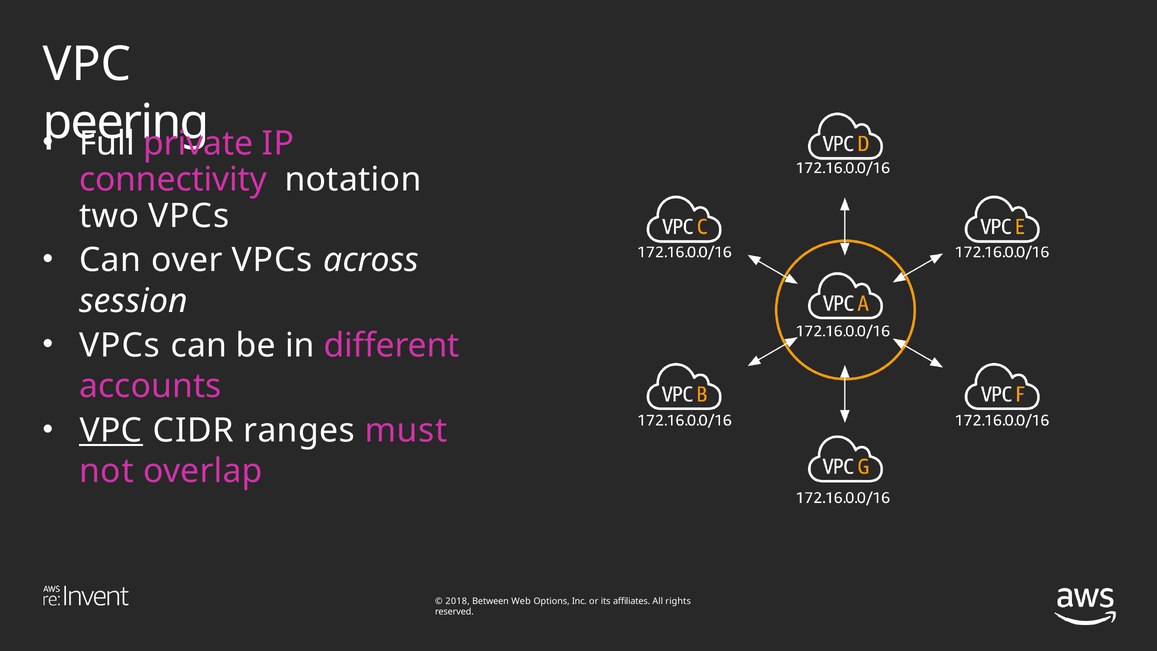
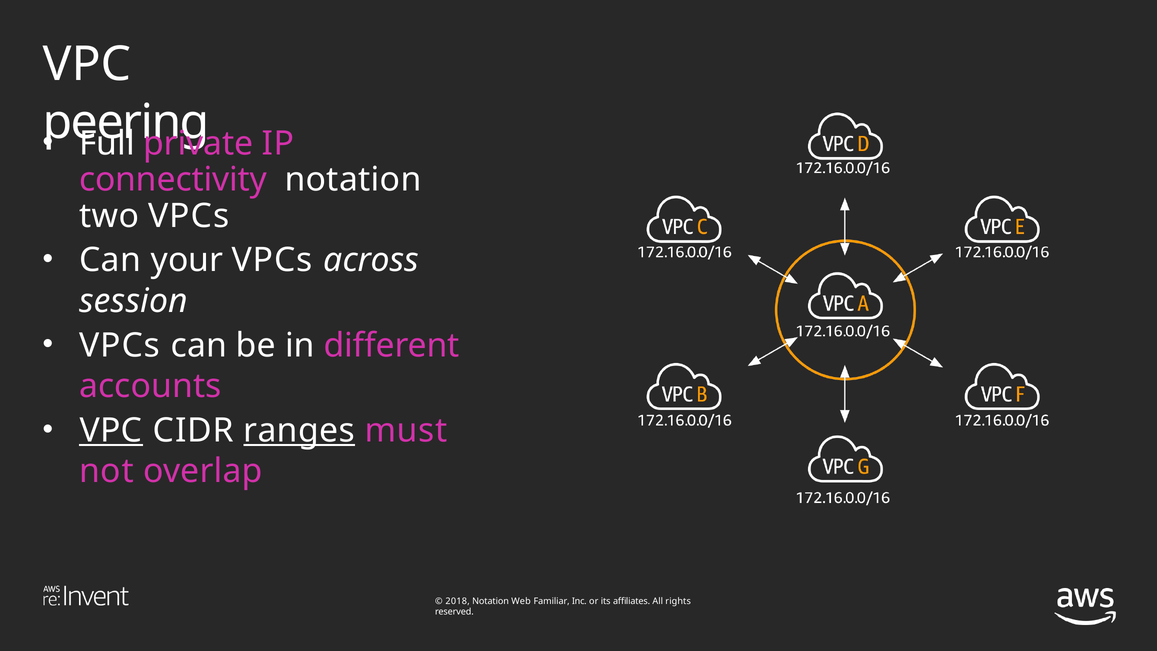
over: over -> your (187, 260)
ranges underline: none -> present (299, 430)
2018 Between: Between -> Notation (491, 601)
Options: Options -> Familiar (552, 601)
